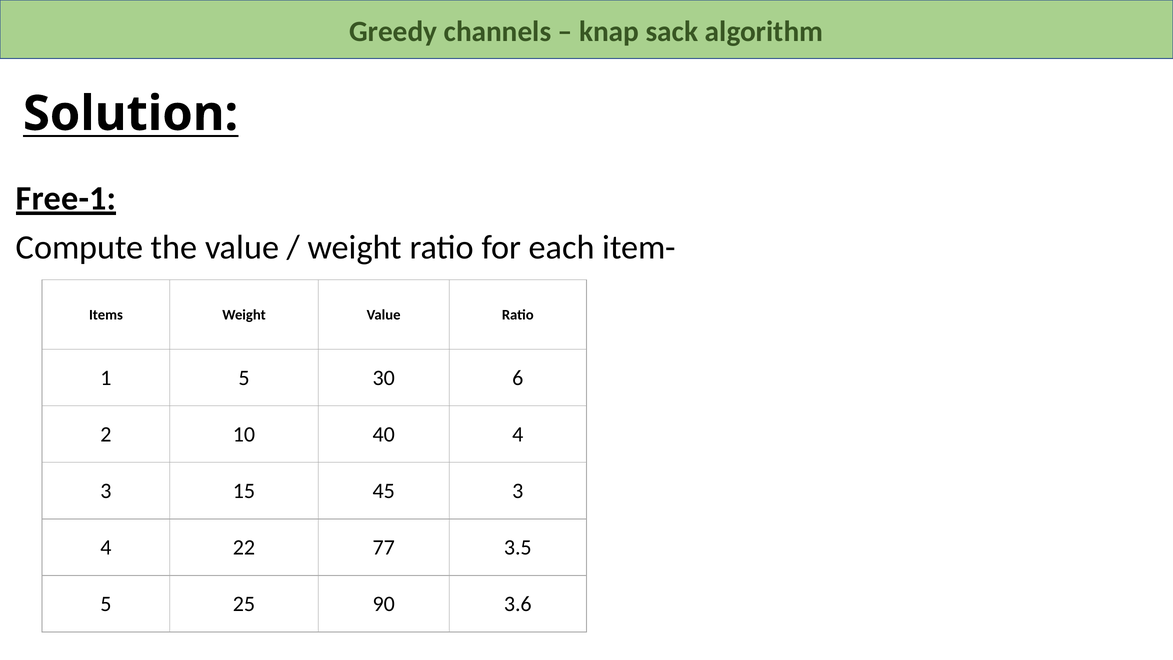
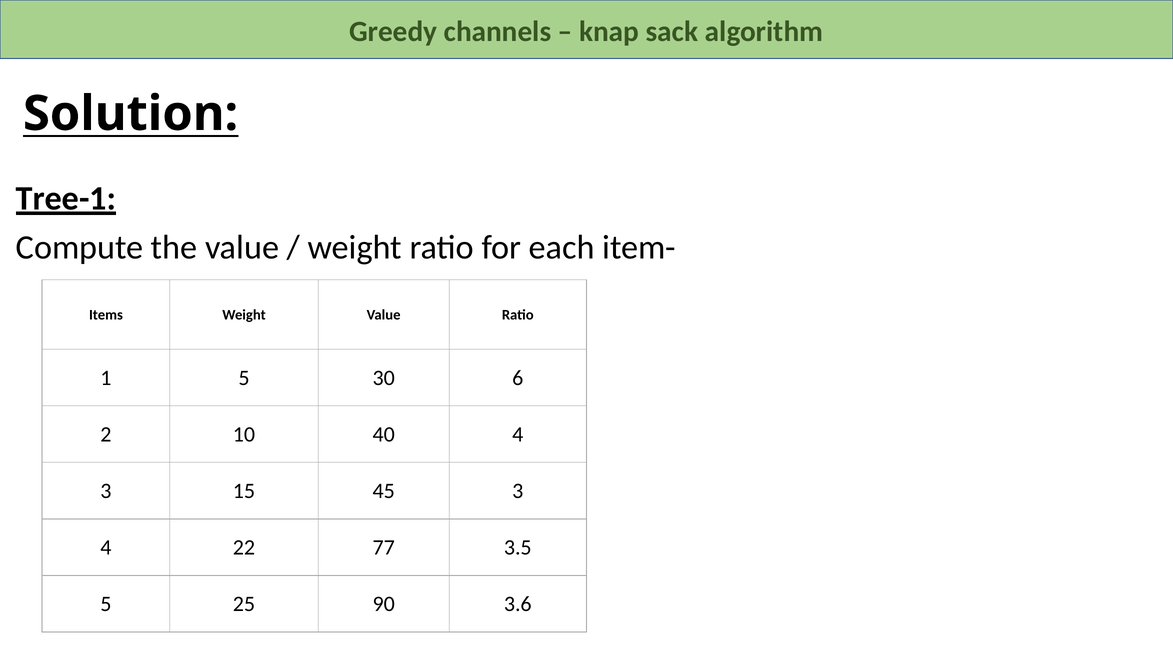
Free-1: Free-1 -> Tree-1 (66, 198)
